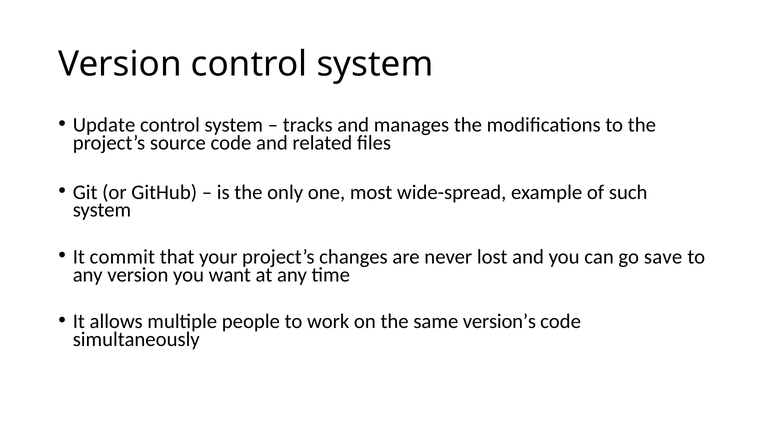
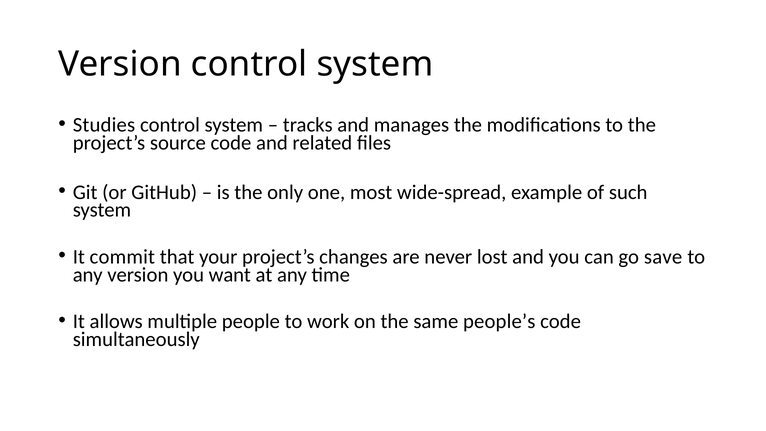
Update: Update -> Studies (104, 125)
version’s: version’s -> people’s (499, 321)
